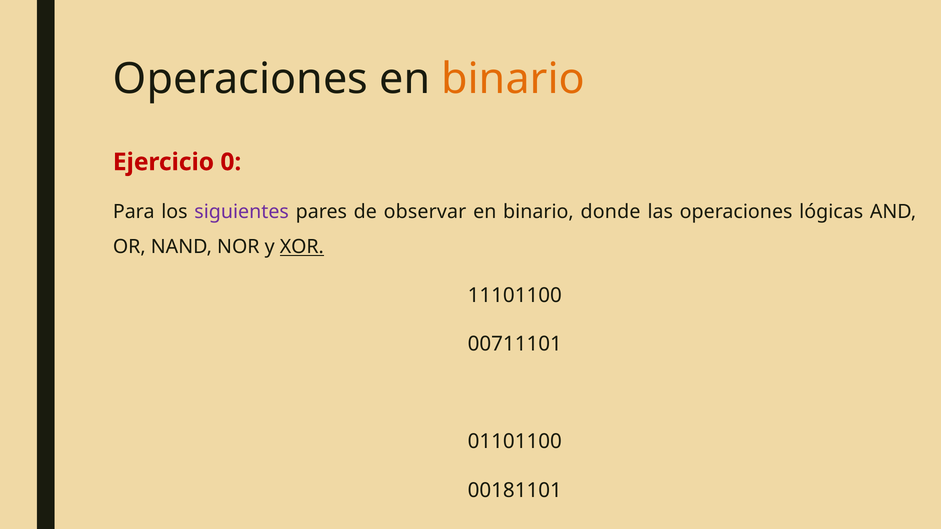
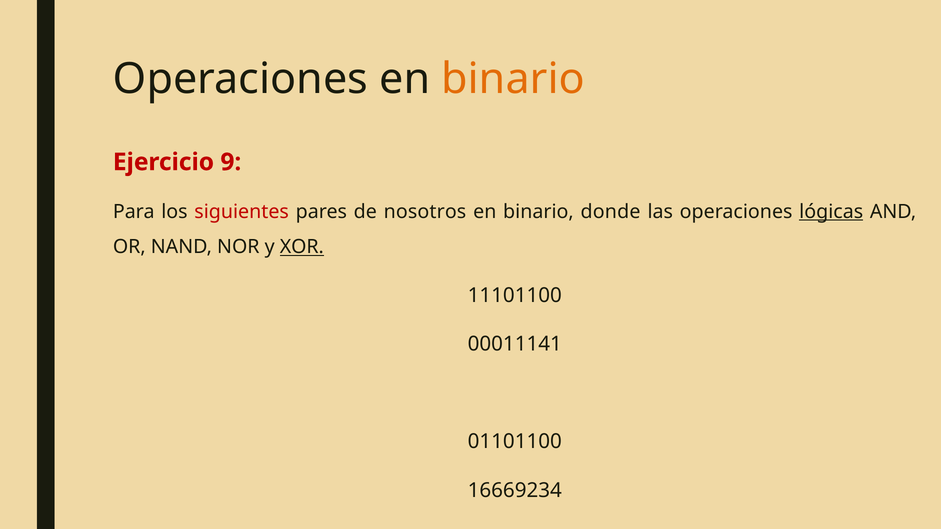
0: 0 -> 9 (231, 162)
siguientes colour: purple -> red (242, 212)
observar: observar -> nosotros (425, 212)
lógicas underline: none -> present (831, 212)
00711101: 00711101 -> 00011141 (515, 344)
00181101: 00181101 -> 16669234 (515, 491)
